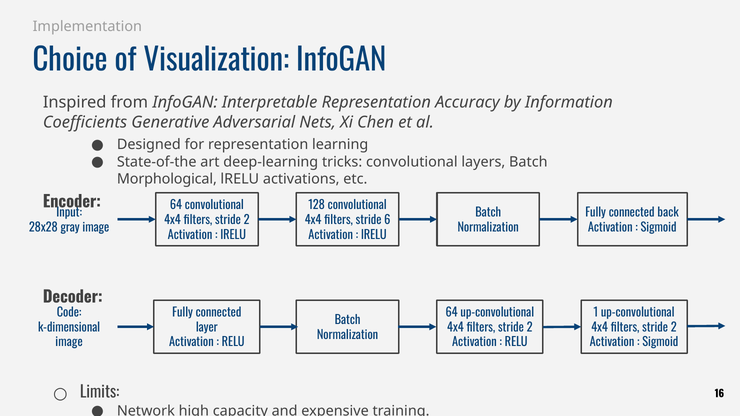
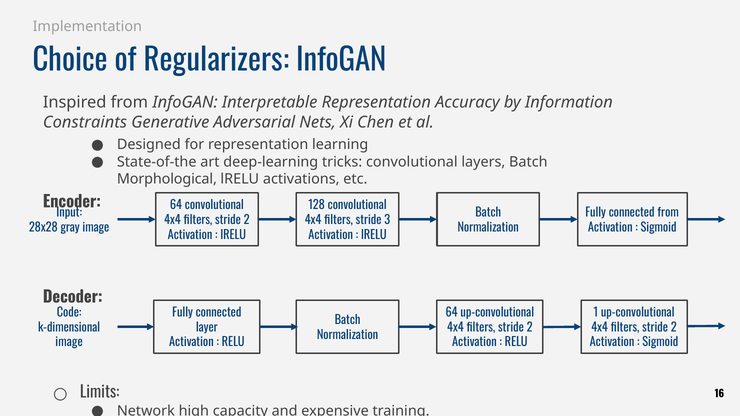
Visualization: Visualization -> Regularizers (216, 61)
Coefficients: Coefficients -> Constraints (85, 122)
connected back: back -> from (668, 213)
6: 6 -> 3 (387, 220)
